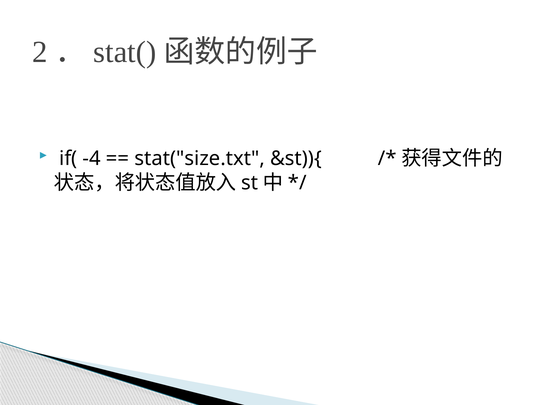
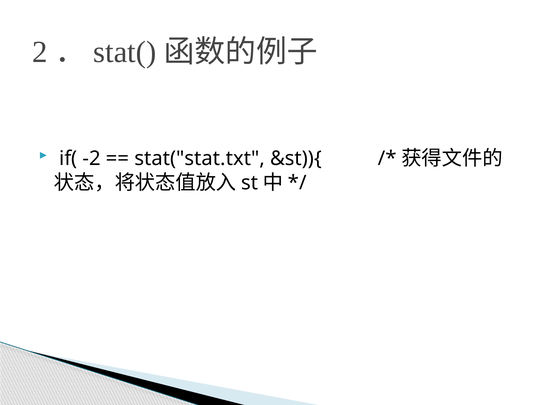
-4: -4 -> -2 (92, 158)
stat("size.txt: stat("size.txt -> stat("stat.txt (200, 158)
